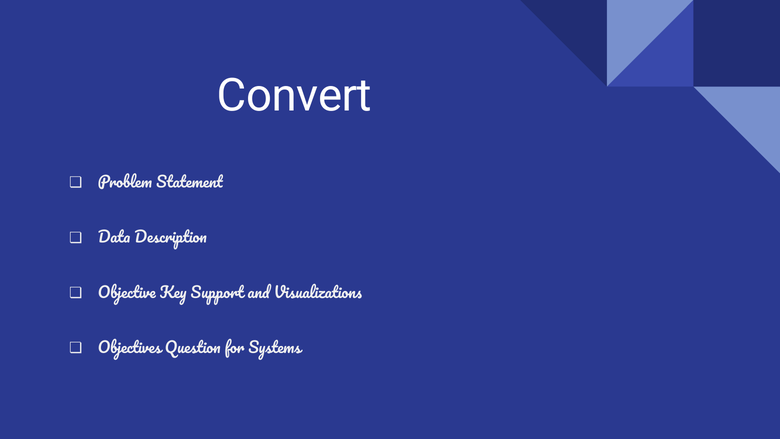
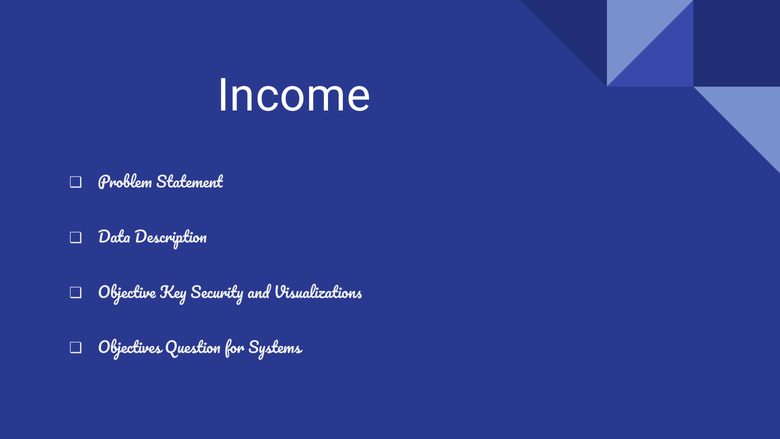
Convert: Convert -> Income (294, 96)
Support: Support -> Security (217, 293)
